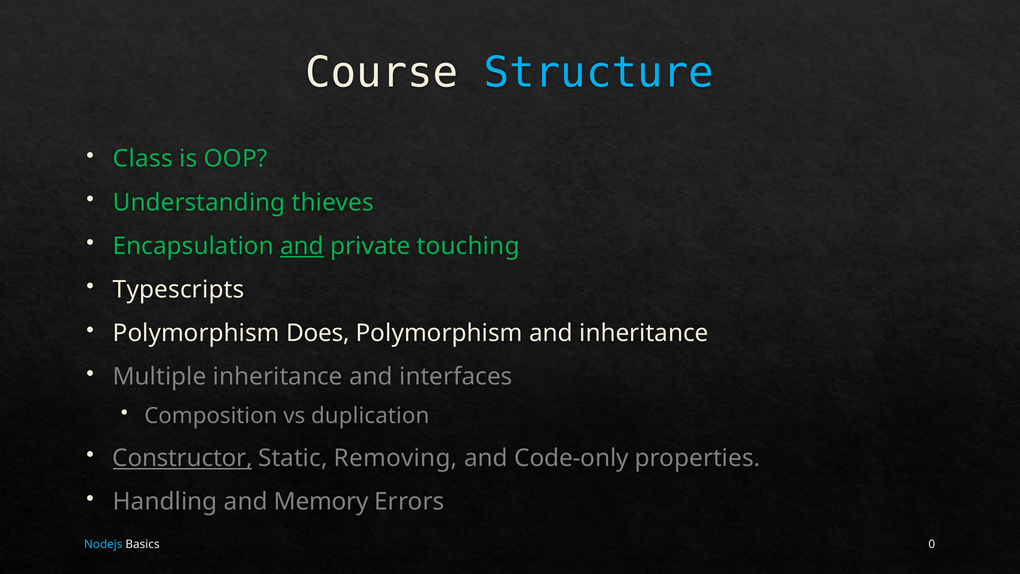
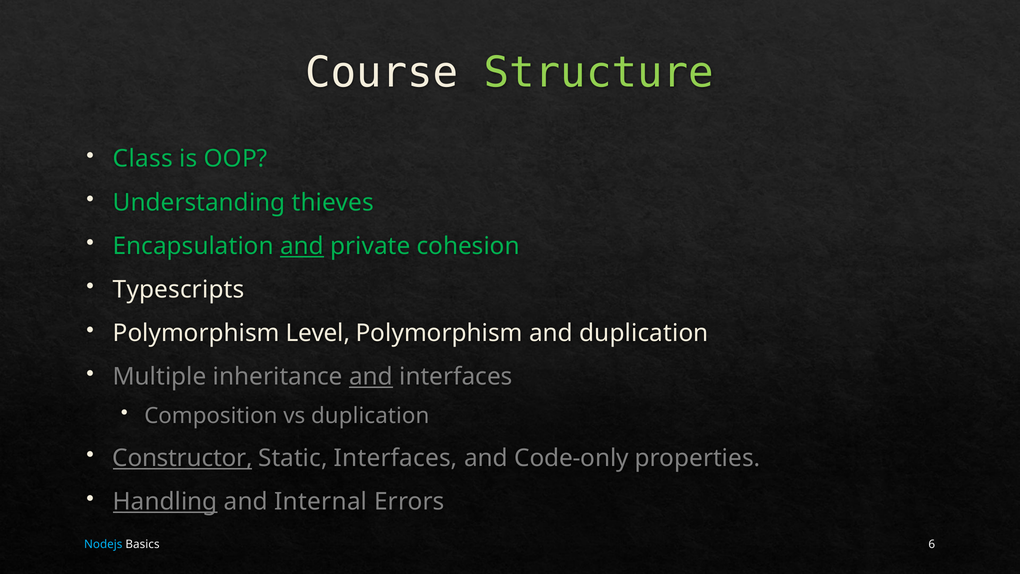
Structure colour: light blue -> light green (599, 73)
touching: touching -> cohesion (468, 246)
Does: Does -> Level (318, 333)
and inheritance: inheritance -> duplication (644, 333)
and underline: none -> present (371, 377)
Static Removing: Removing -> Interfaces (396, 458)
Handling underline: none -> present (165, 501)
Memory: Memory -> Internal (321, 501)
0: 0 -> 6 (932, 544)
